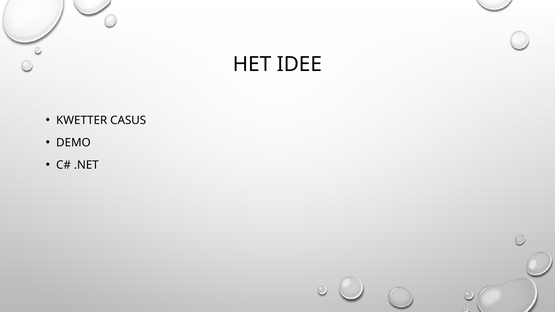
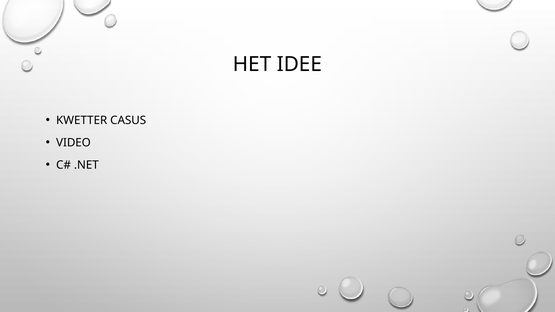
DEMO: DEMO -> VIDEO (73, 143)
